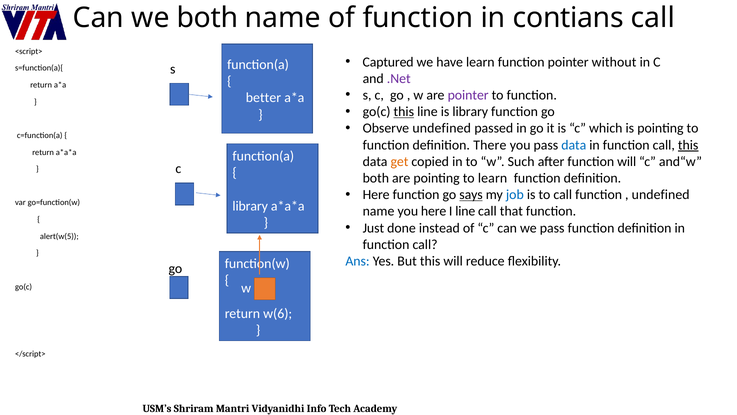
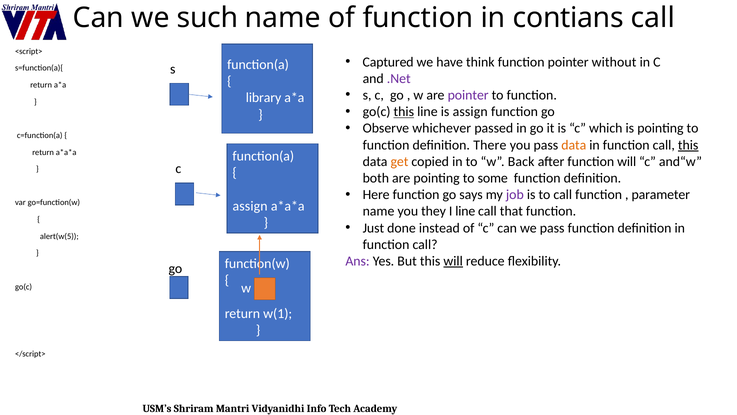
we both: both -> such (207, 18)
have learn: learn -> think (480, 62)
better: better -> library (264, 98)
is library: library -> assign (470, 112)
Observe undefined: undefined -> whichever (442, 128)
data colour: blue -> orange (574, 145)
Such: Such -> Back (521, 161)
to learn: learn -> some (493, 178)
says underline: present -> none (471, 195)
job colour: blue -> purple (515, 195)
undefined: undefined -> parameter (661, 195)
library: library -> assign (250, 206)
you here: here -> they (434, 211)
Ans colour: blue -> purple (358, 261)
will underline: none -> present (453, 261)
w(6: w(6 -> w(1 (278, 313)
